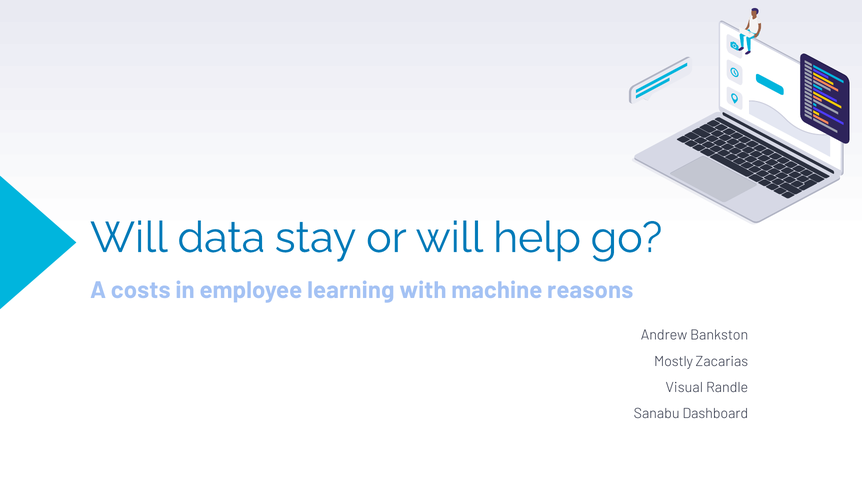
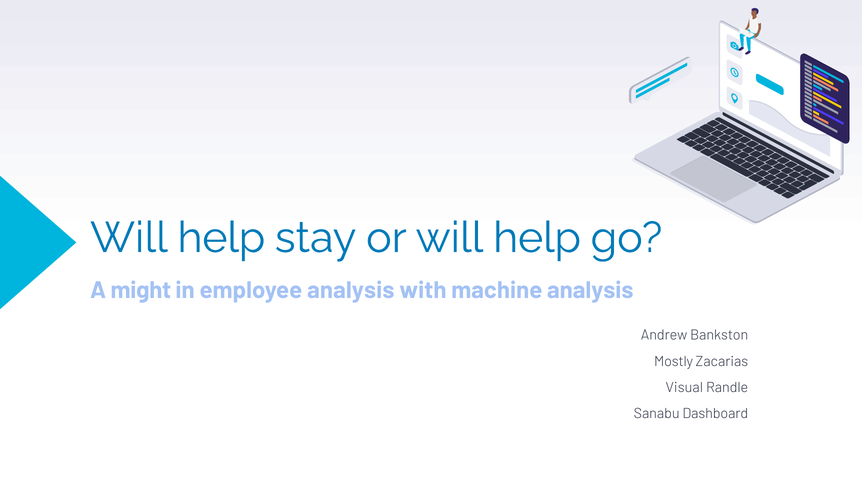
data: data -> help (221, 238)
costs: costs -> might (141, 290)
employee learning: learning -> analysis (351, 290)
machine reasons: reasons -> analysis (590, 290)
